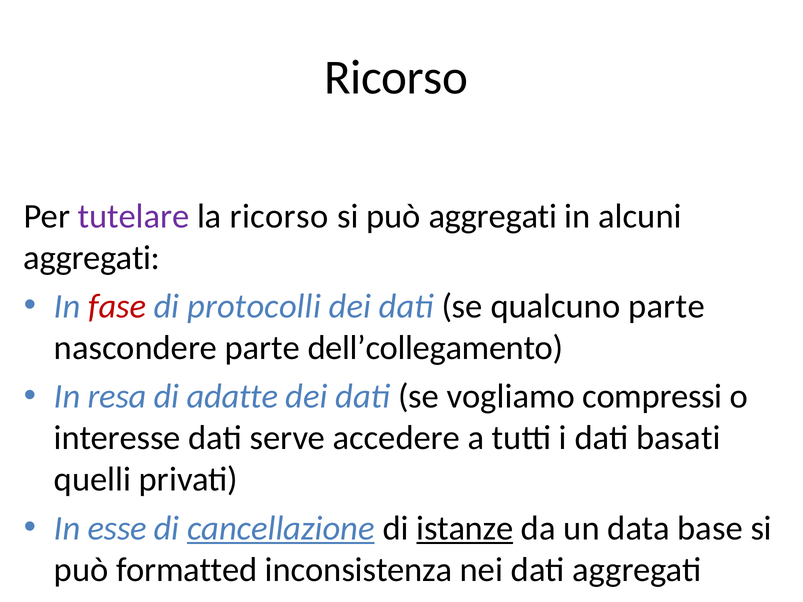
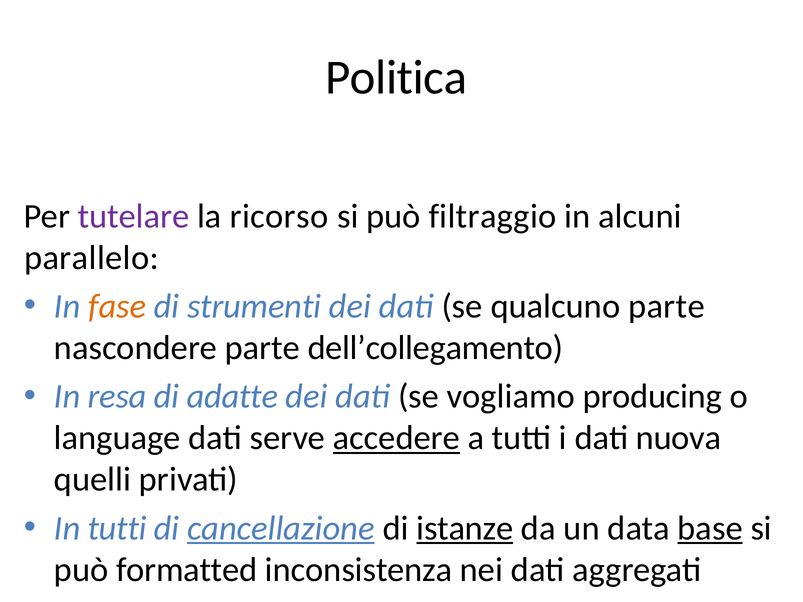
Ricorso: Ricorso -> Politica (396, 78)
può aggregati: aggregati -> filtraggio (493, 216)
aggregati: aggregati -> parallelo (92, 258)
fase colour: red -> orange (117, 307)
protocolli: protocolli -> strumenti (254, 307)
compressi: compressi -> producing (652, 397)
interesse: interesse -> language (117, 438)
accedere underline: none -> present (396, 438)
basati: basati -> nuova (679, 438)
In esse: esse -> tutti (117, 528)
base underline: none -> present (710, 528)
